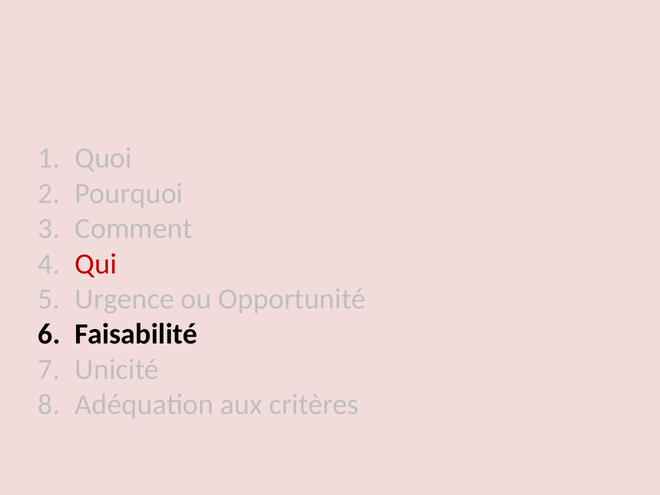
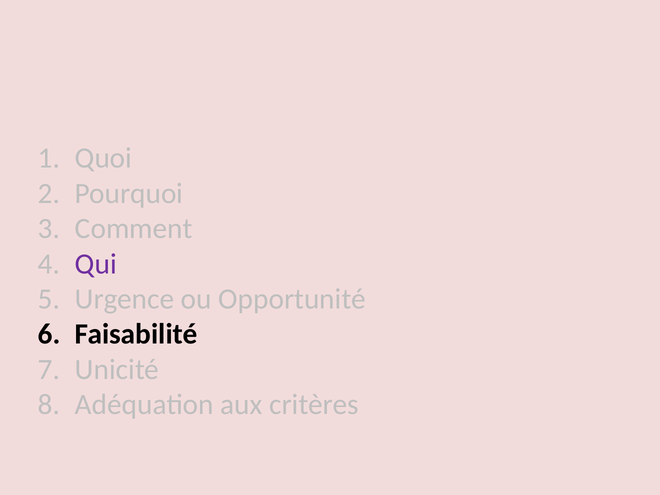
Qui colour: red -> purple (96, 264)
